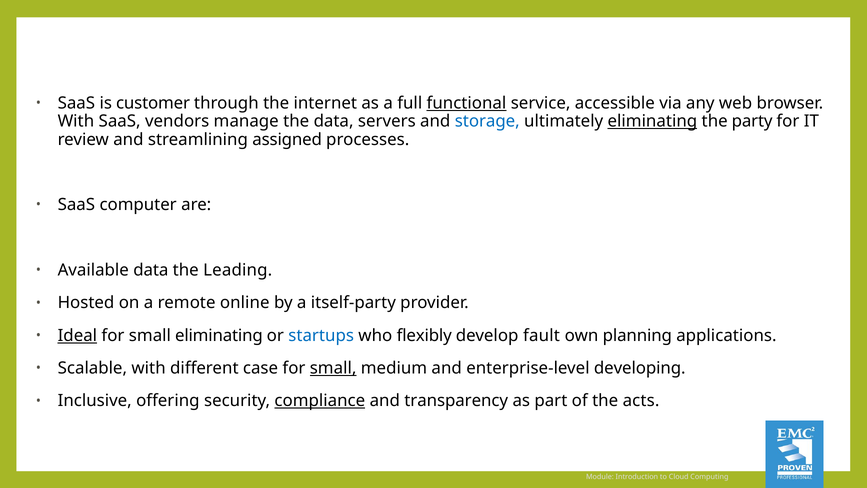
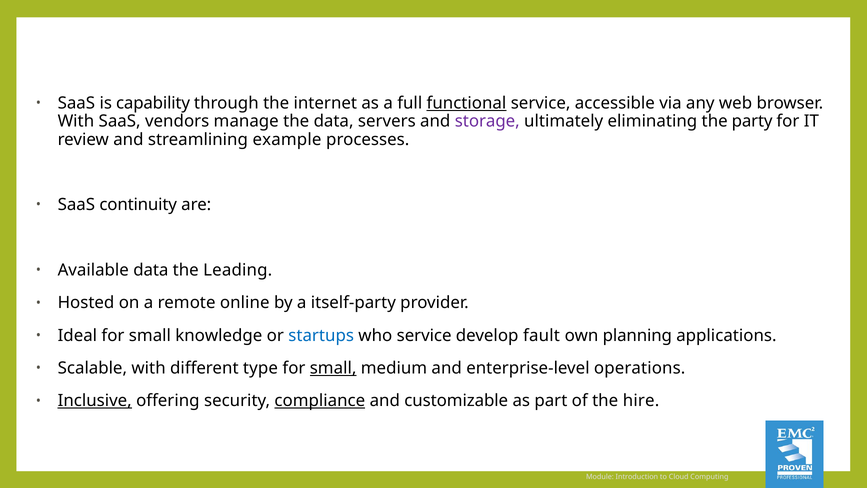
customer: customer -> capability (153, 103)
storage colour: blue -> purple (487, 121)
eliminating underline: present -> none (652, 121)
assigned: assigned -> example (287, 139)
computer: computer -> continuity (138, 205)
Ideal underline: present -> none (77, 335)
small eliminating: eliminating -> knowledge (219, 335)
who flexibly: flexibly -> service (424, 335)
case: case -> type (260, 368)
developing: developing -> operations (640, 368)
Inclusive underline: none -> present (95, 401)
transparency: transparency -> customizable (456, 401)
acts: acts -> hire (641, 401)
